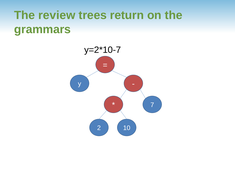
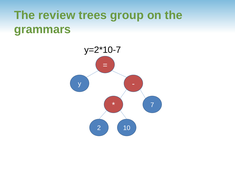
return: return -> group (127, 15)
